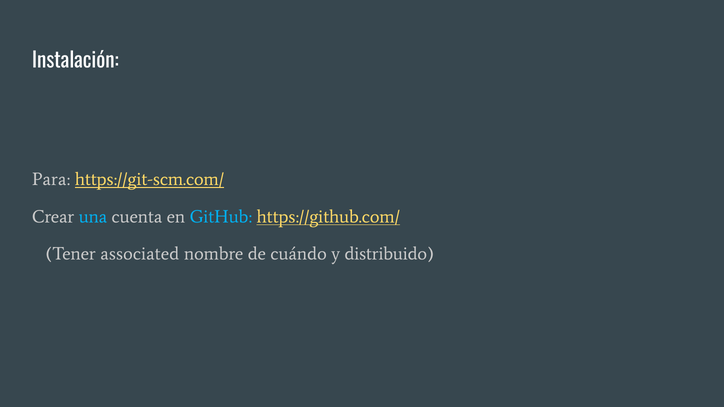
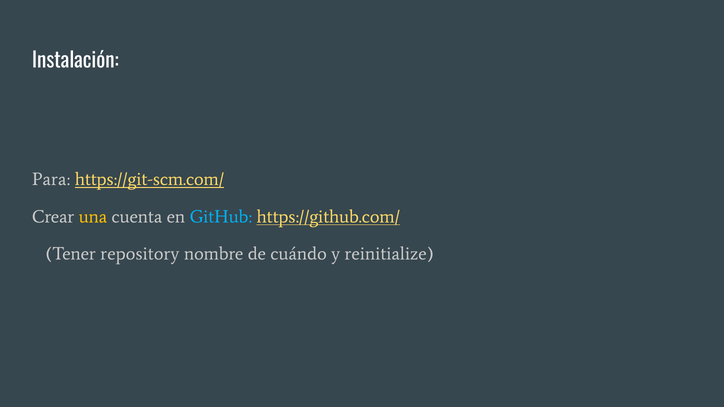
una colour: light blue -> yellow (93, 217)
associated: associated -> repository (140, 254)
distribuido: distribuido -> reinitialize (389, 254)
